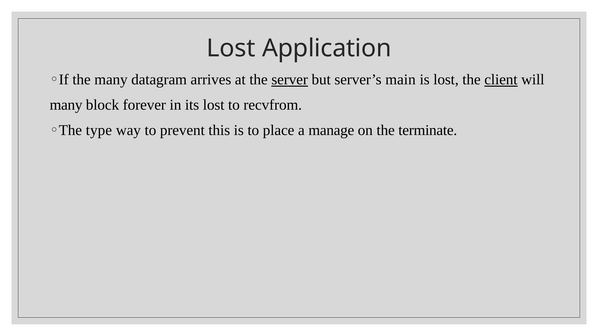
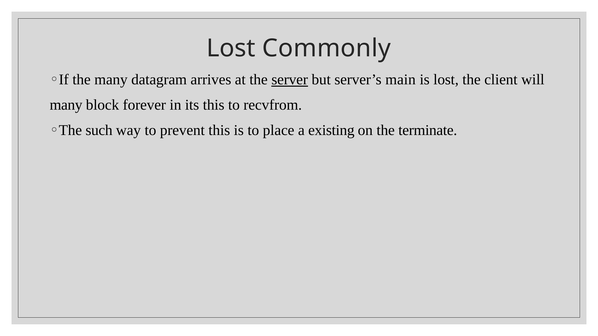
Application: Application -> Commonly (327, 48)
client underline: present -> none (501, 80)
its lost: lost -> this (214, 105)
type: type -> such (99, 130)
manage: manage -> existing (331, 130)
